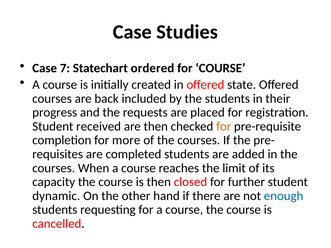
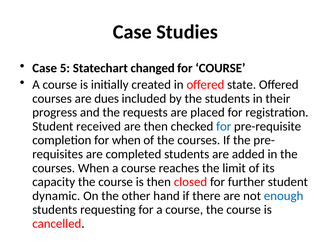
7: 7 -> 5 (65, 68)
ordered: ordered -> changed (153, 68)
back: back -> dues (107, 99)
for colour: orange -> blue (224, 126)
for more: more -> when (126, 140)
